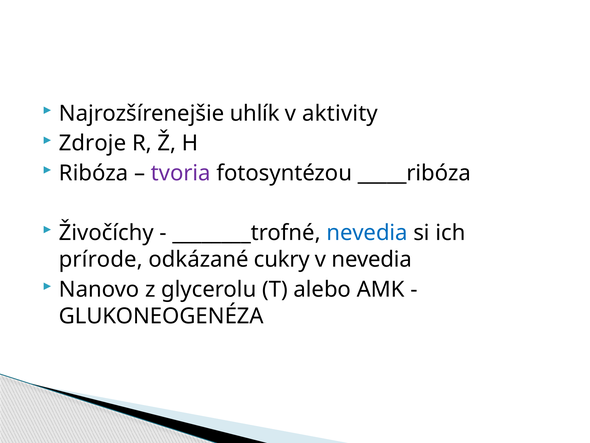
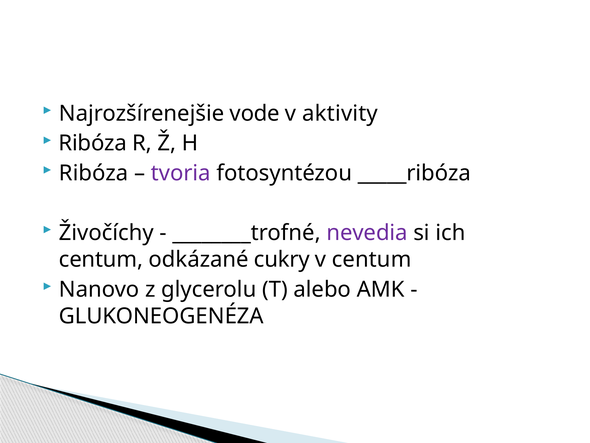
uhlík: uhlík -> vode (255, 113)
Zdroje: Zdroje -> Ribóza (93, 143)
nevedia colour: blue -> purple (367, 233)
prírode: prírode -> centum (101, 259)
v nevedia: nevedia -> centum (372, 259)
